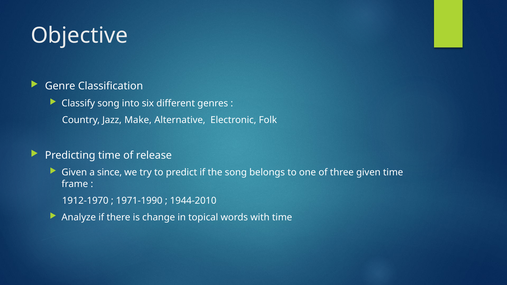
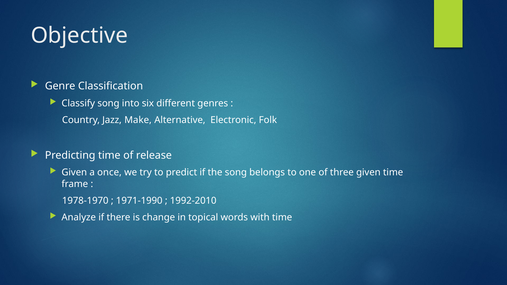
since: since -> once (109, 173)
1912-1970: 1912-1970 -> 1978-1970 (85, 201)
1944-2010: 1944-2010 -> 1992-2010 (193, 201)
